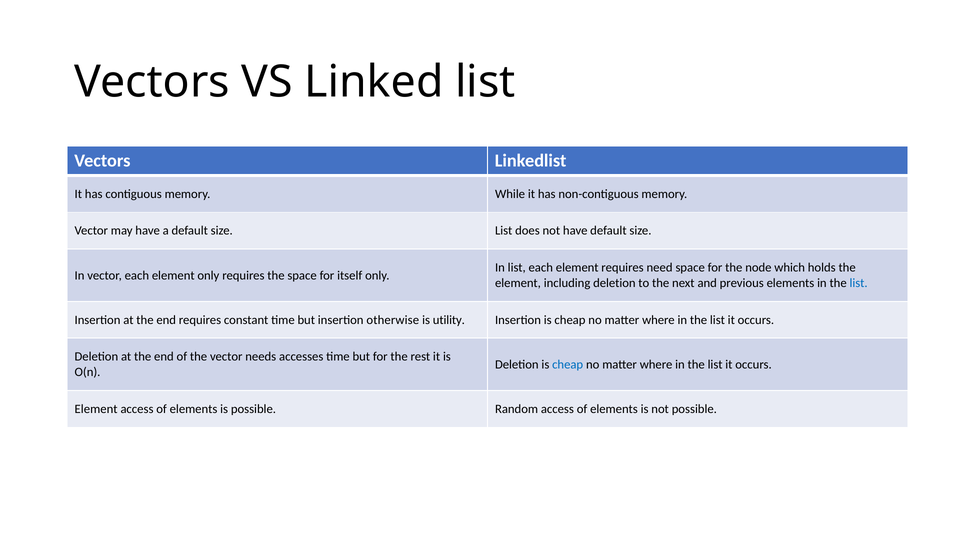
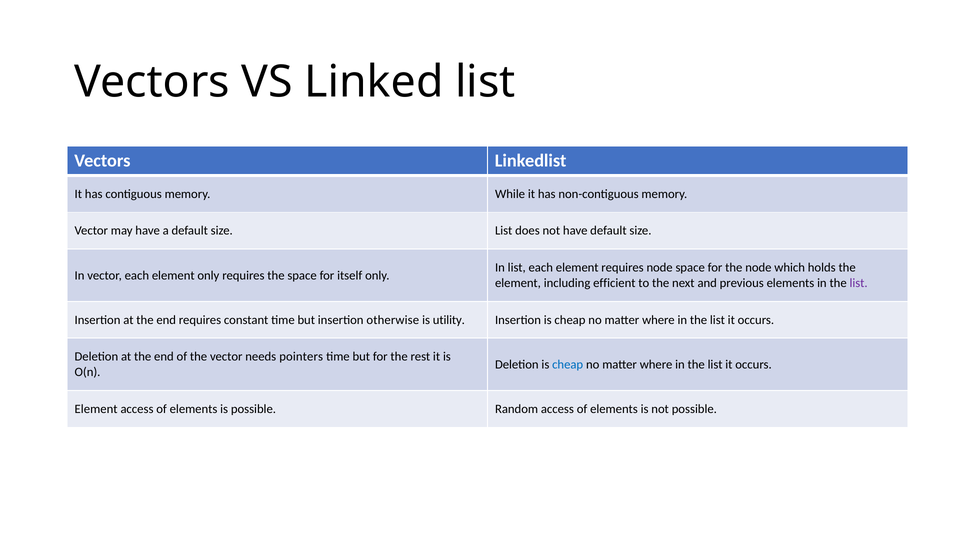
requires need: need -> node (660, 268)
including deletion: deletion -> efficient (614, 283)
list colour: blue -> purple (859, 283)
accesses: accesses -> pointers (301, 357)
